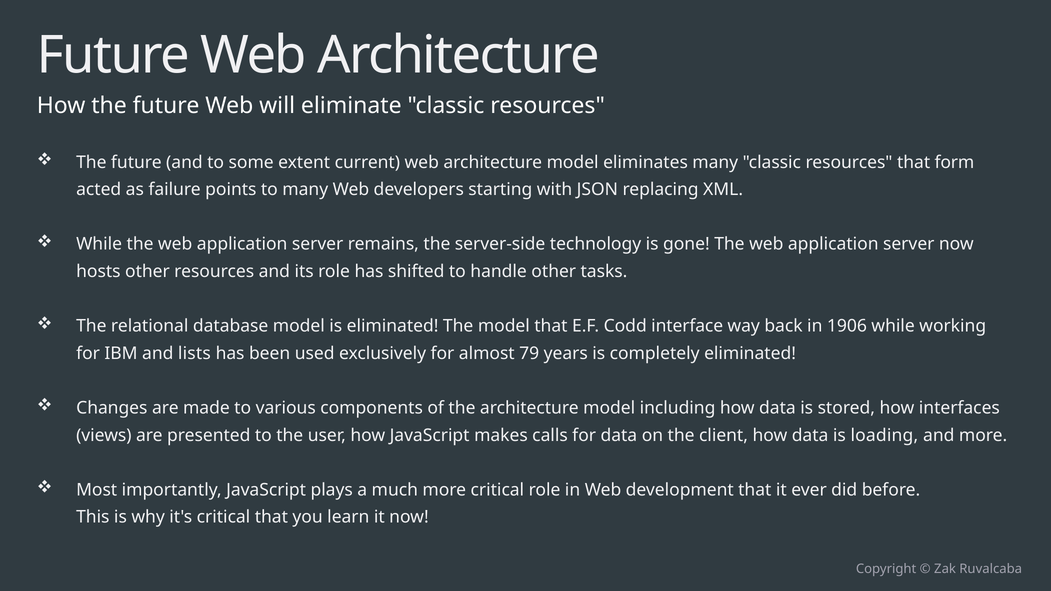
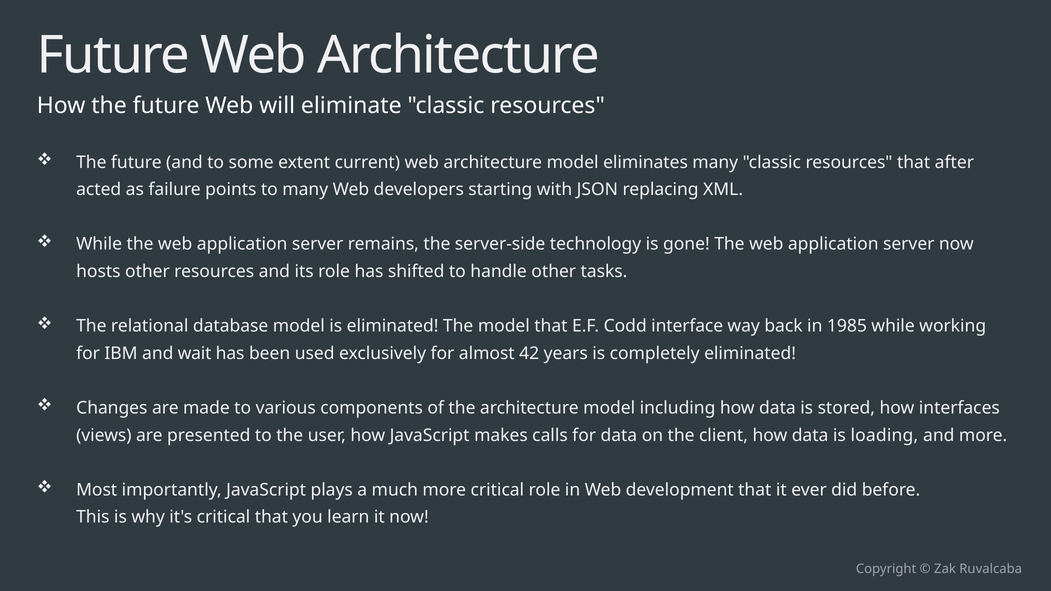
form: form -> after (954, 162)
1906: 1906 -> 1985 (847, 326)
lists: lists -> wait (195, 354)
79: 79 -> 42 (529, 354)
